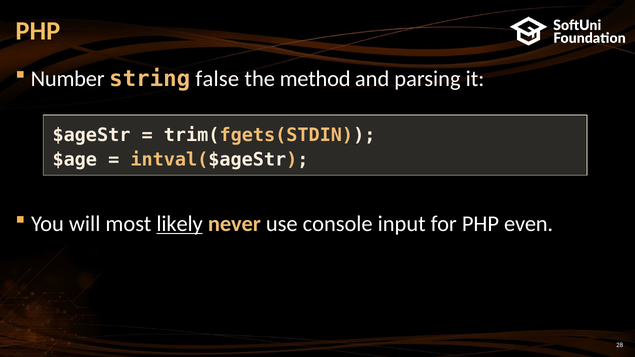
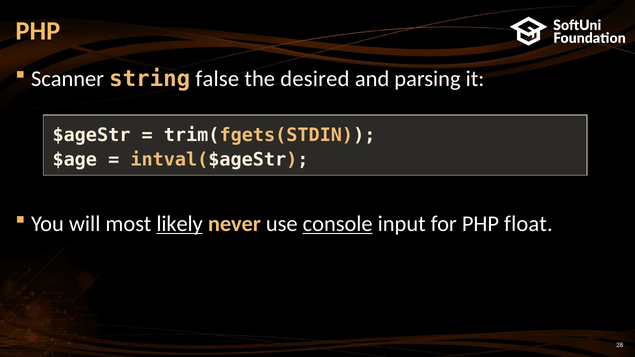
Number: Number -> Scanner (68, 79)
method: method -> desired (315, 79)
console underline: none -> present (338, 224)
even: even -> float (528, 224)
